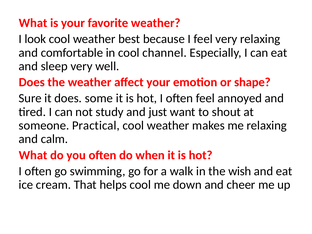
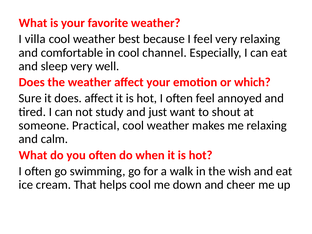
look: look -> villa (35, 39)
shape: shape -> which (252, 82)
does some: some -> affect (99, 98)
